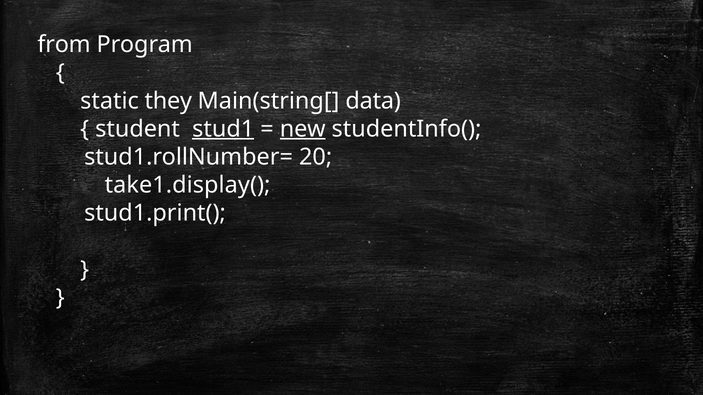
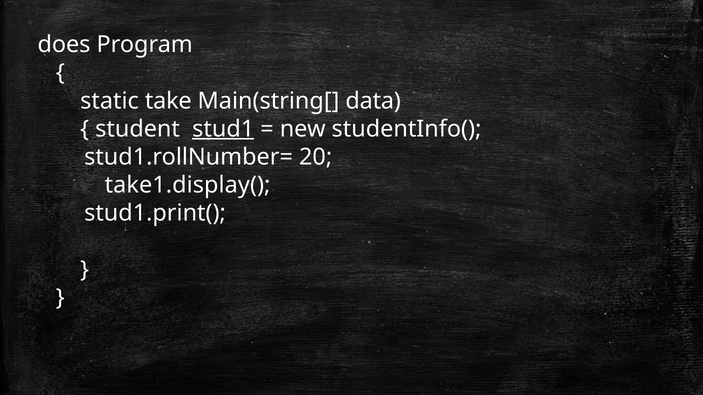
from: from -> does (64, 45)
they: they -> take (168, 101)
new underline: present -> none (303, 129)
